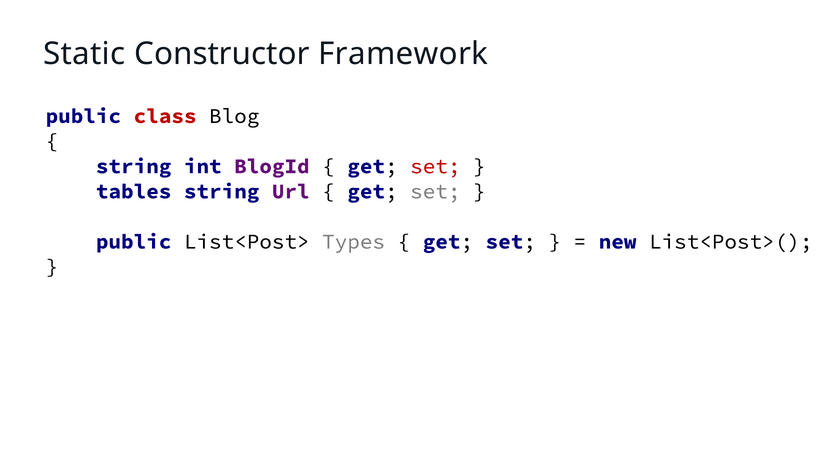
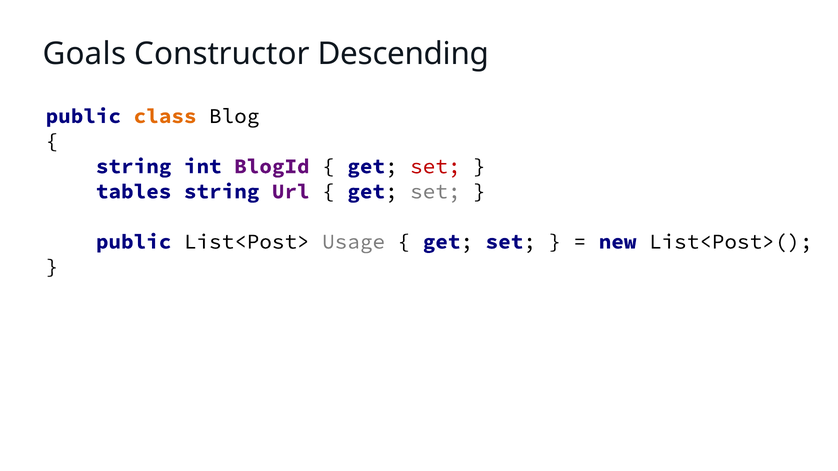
Static: Static -> Goals (84, 54)
Framework: Framework -> Descending (403, 54)
class colour: red -> orange (165, 116)
Types: Types -> Usage (354, 242)
